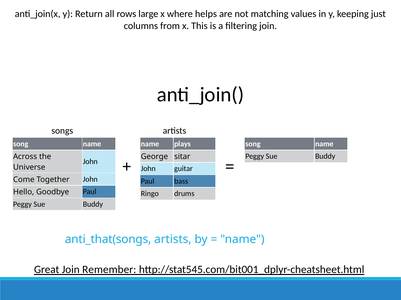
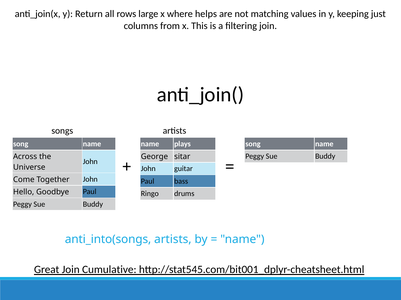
anti_that(songs: anti_that(songs -> anti_into(songs (108, 240)
Remember: Remember -> Cumulative (109, 270)
